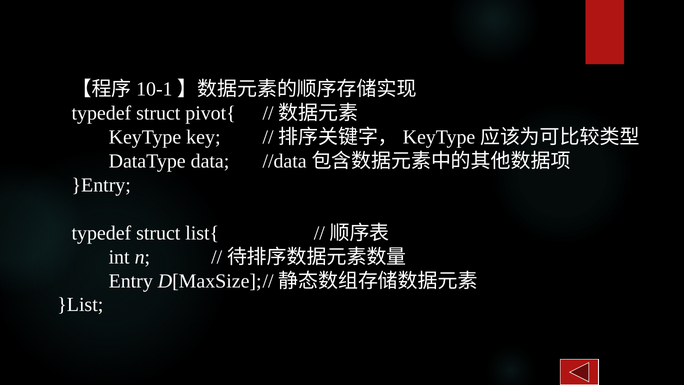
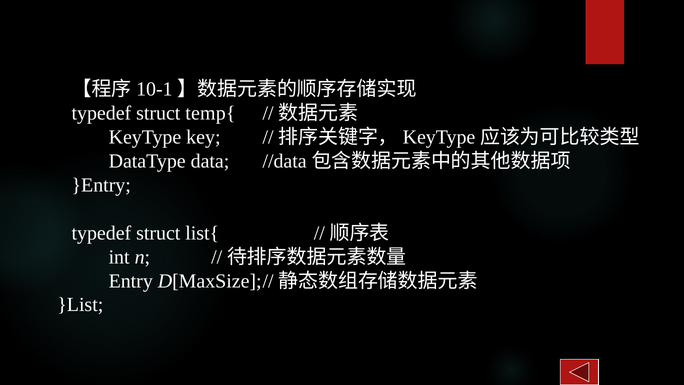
pivot{: pivot{ -> temp{ (210, 113)
